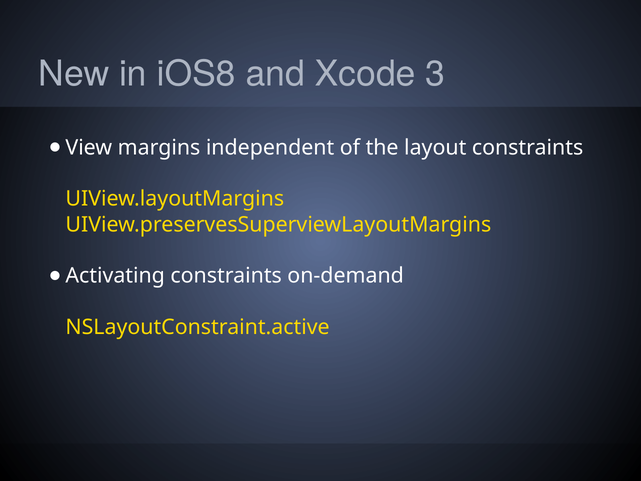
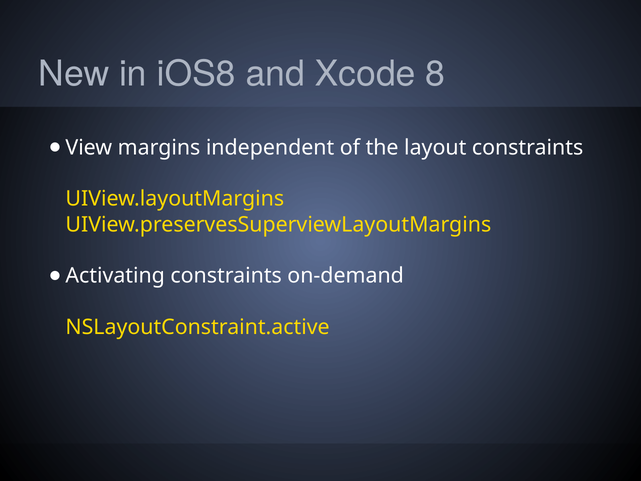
3: 3 -> 8 (435, 74)
